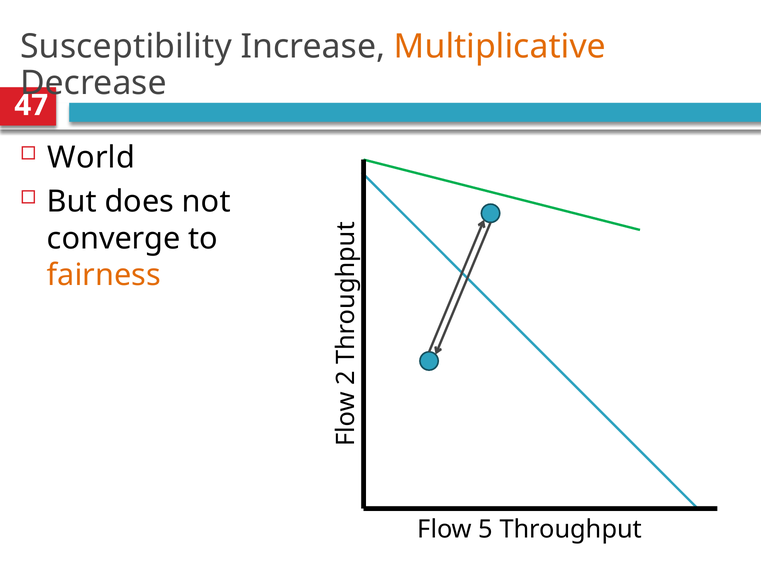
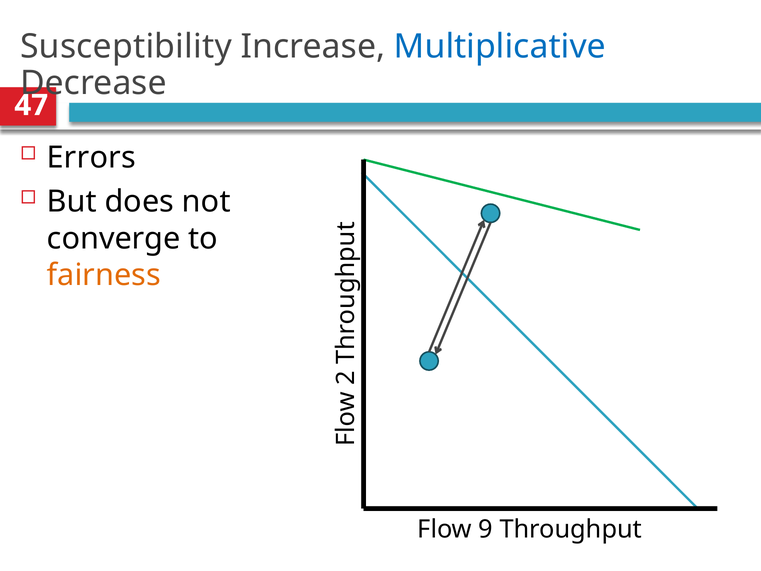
Multiplicative colour: orange -> blue (500, 46)
World: World -> Errors (91, 157)
5: 5 -> 9 (486, 529)
